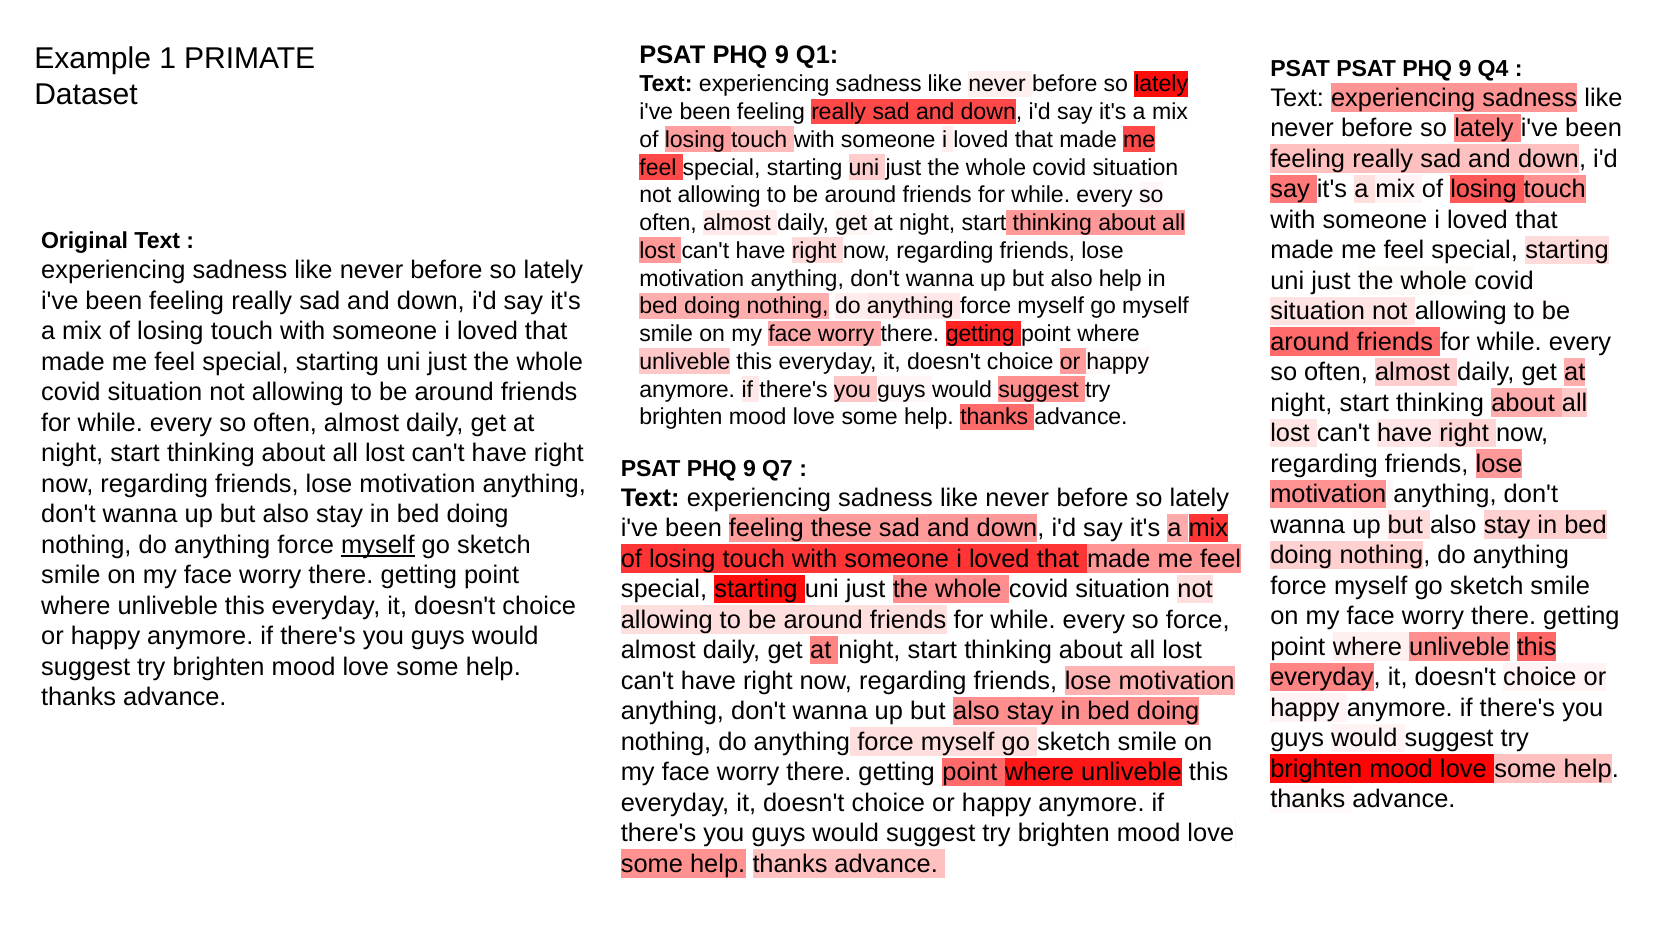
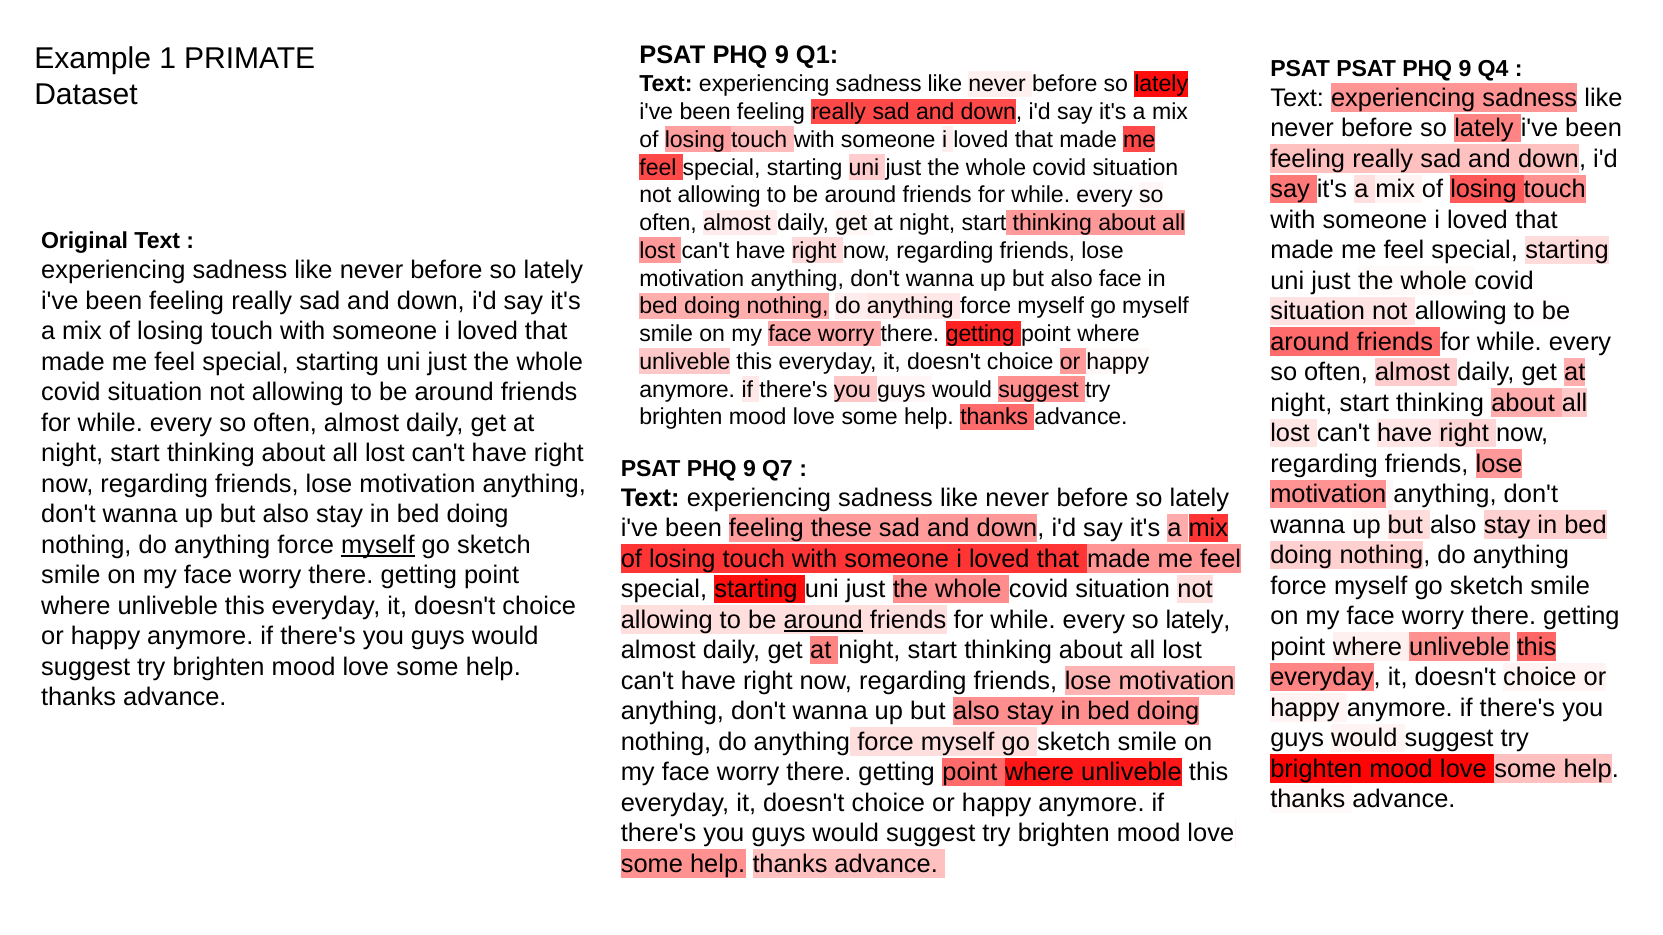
also help: help -> face (1120, 279)
around underline: none -> present (823, 620)
every so force: force -> lately (1198, 620)
